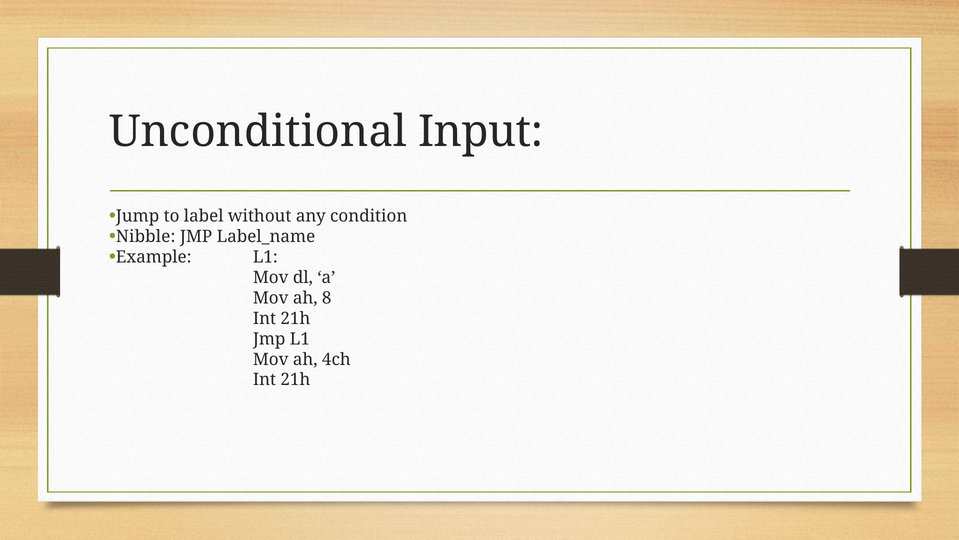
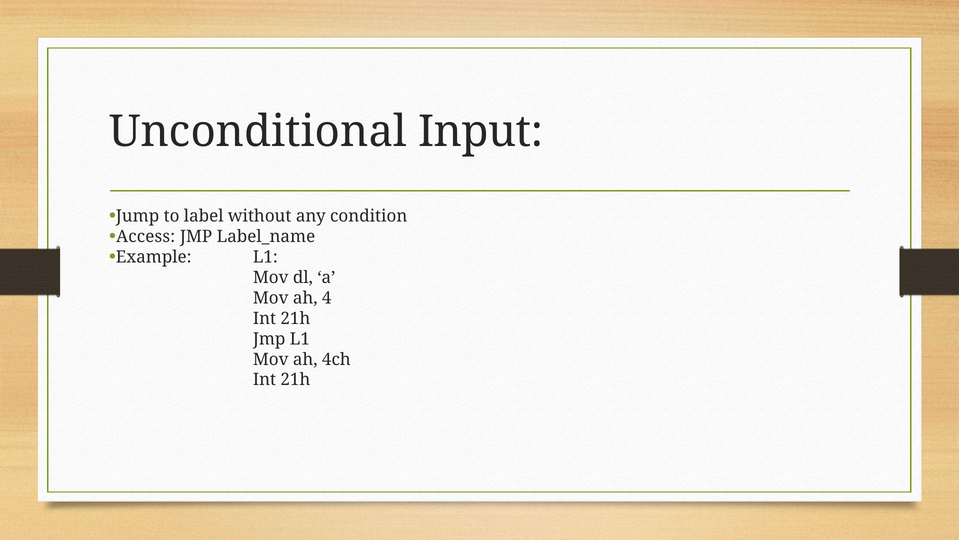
Nibble: Nibble -> Access (146, 237)
8: 8 -> 4 (327, 298)
